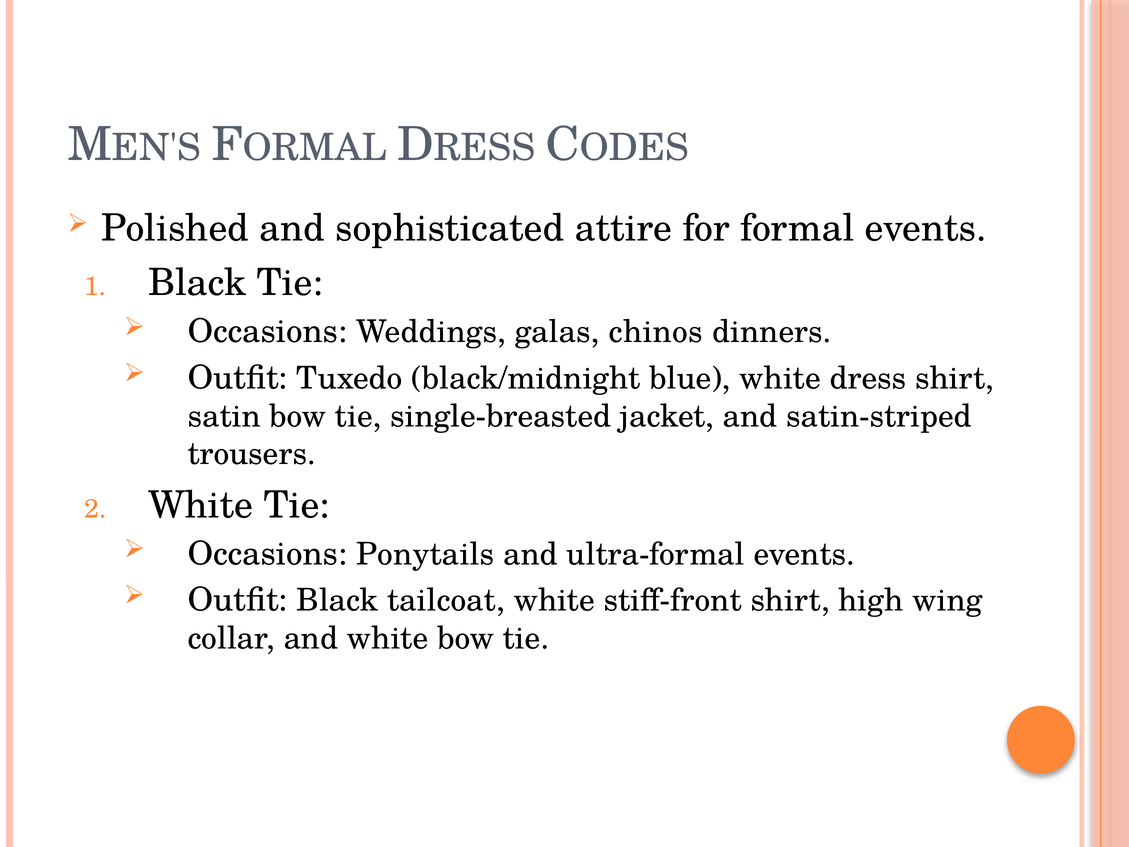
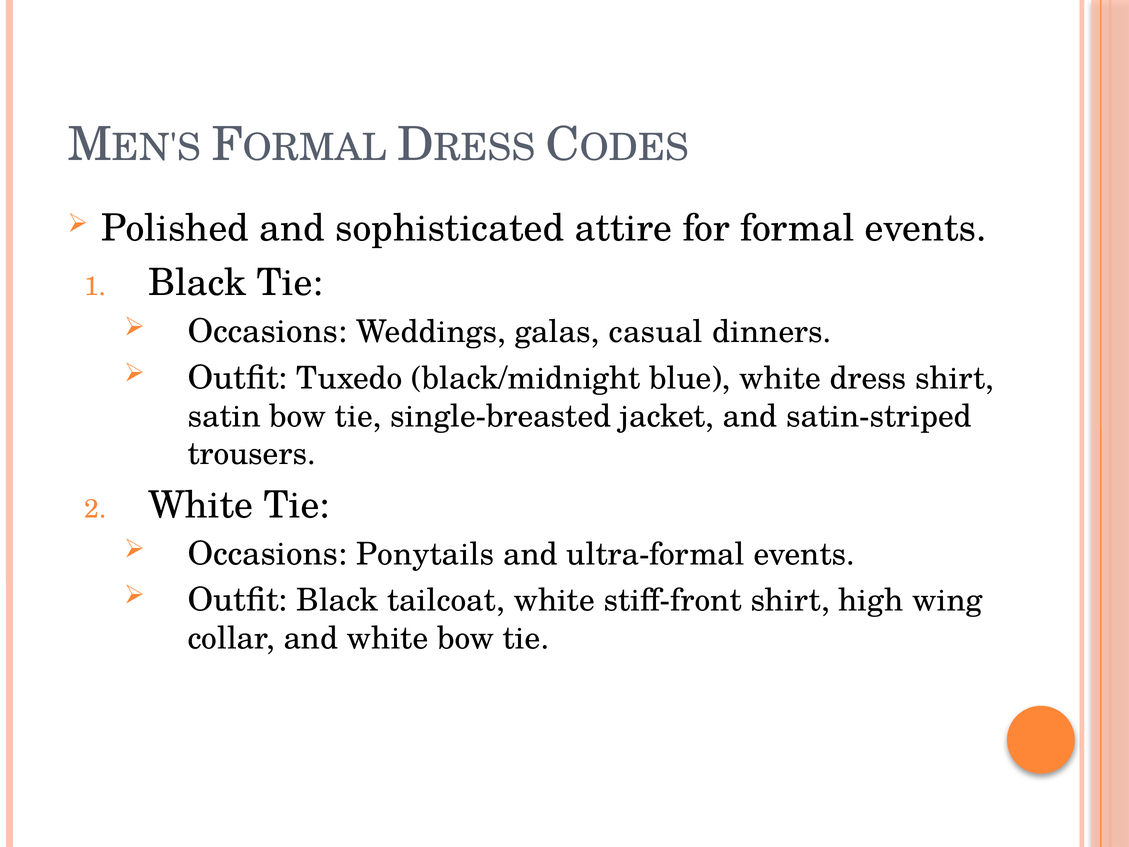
chinos: chinos -> casual (656, 332)
